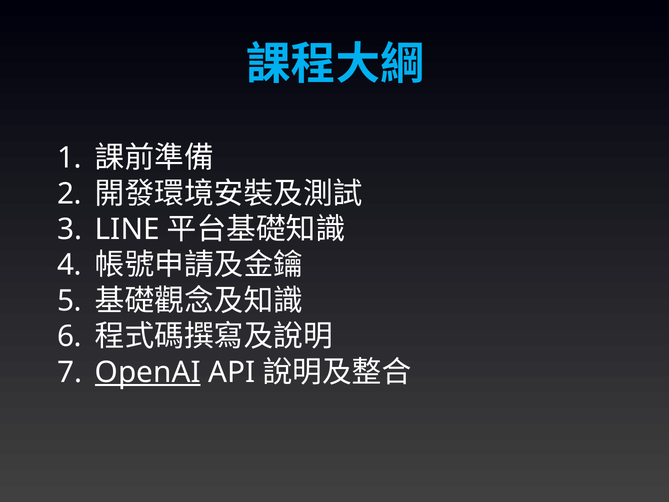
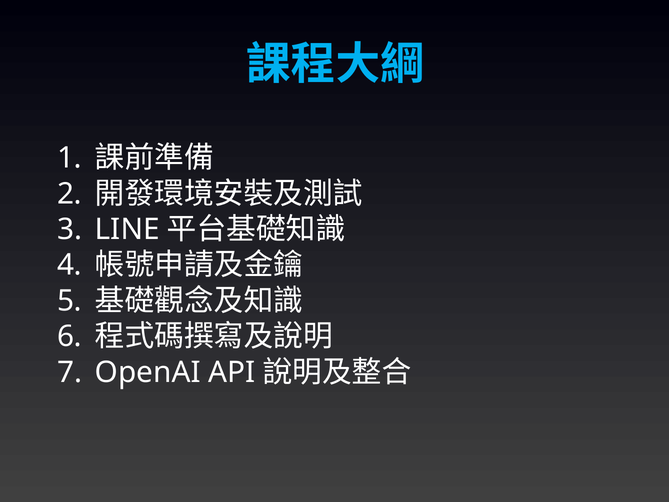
OpenAI underline: present -> none (148, 372)
